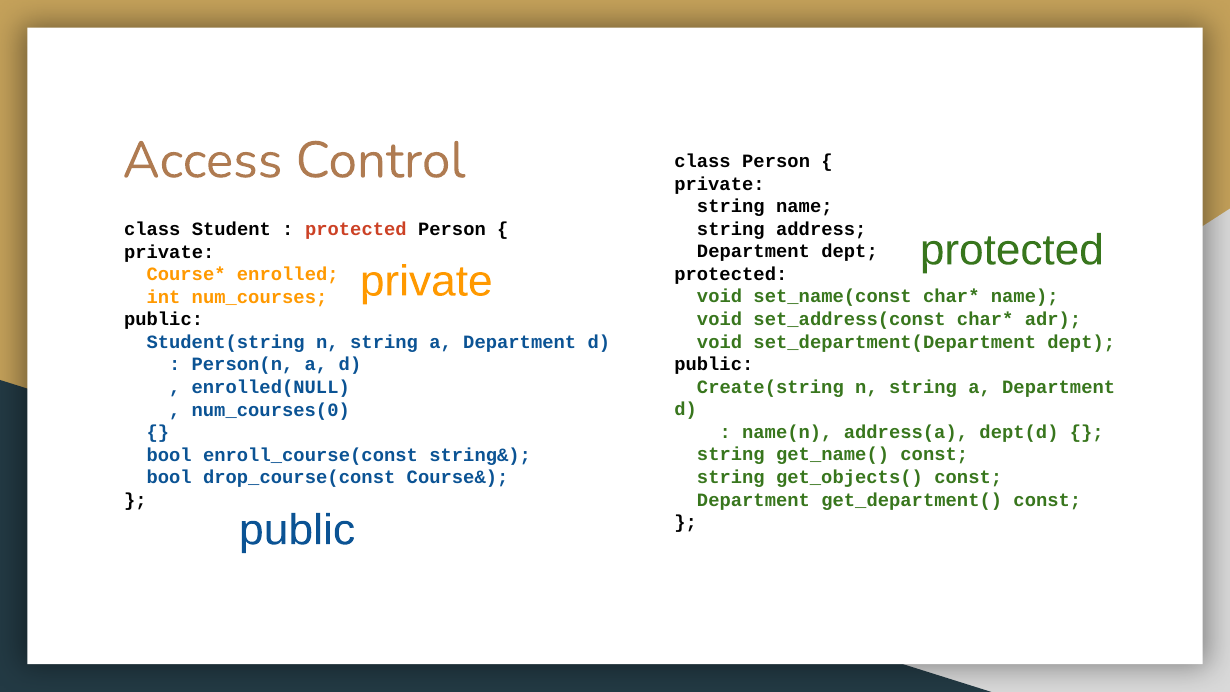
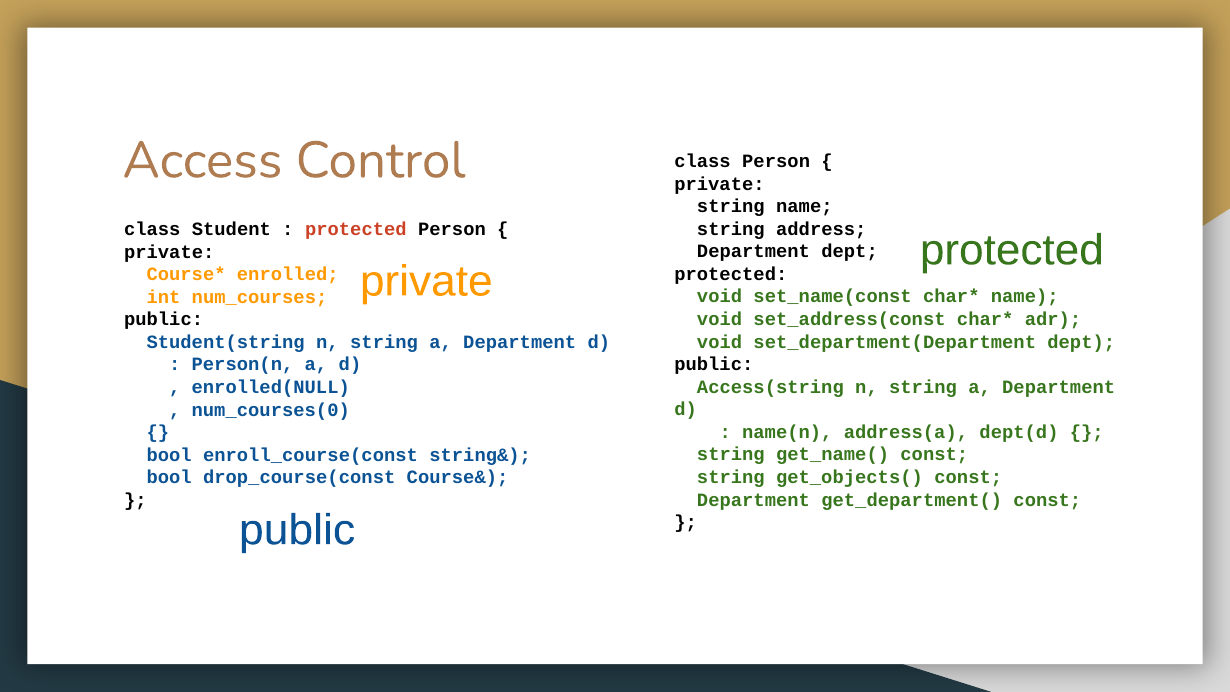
Create(string: Create(string -> Access(string (770, 387)
